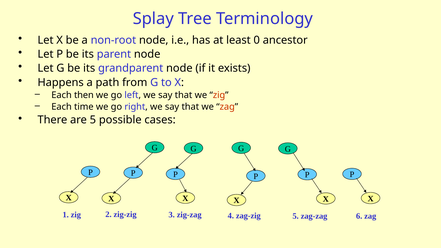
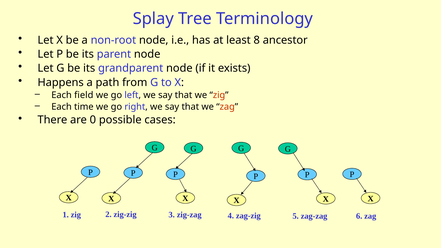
0: 0 -> 8 (257, 40)
then: then -> field (84, 95)
are 5: 5 -> 0 (93, 120)
